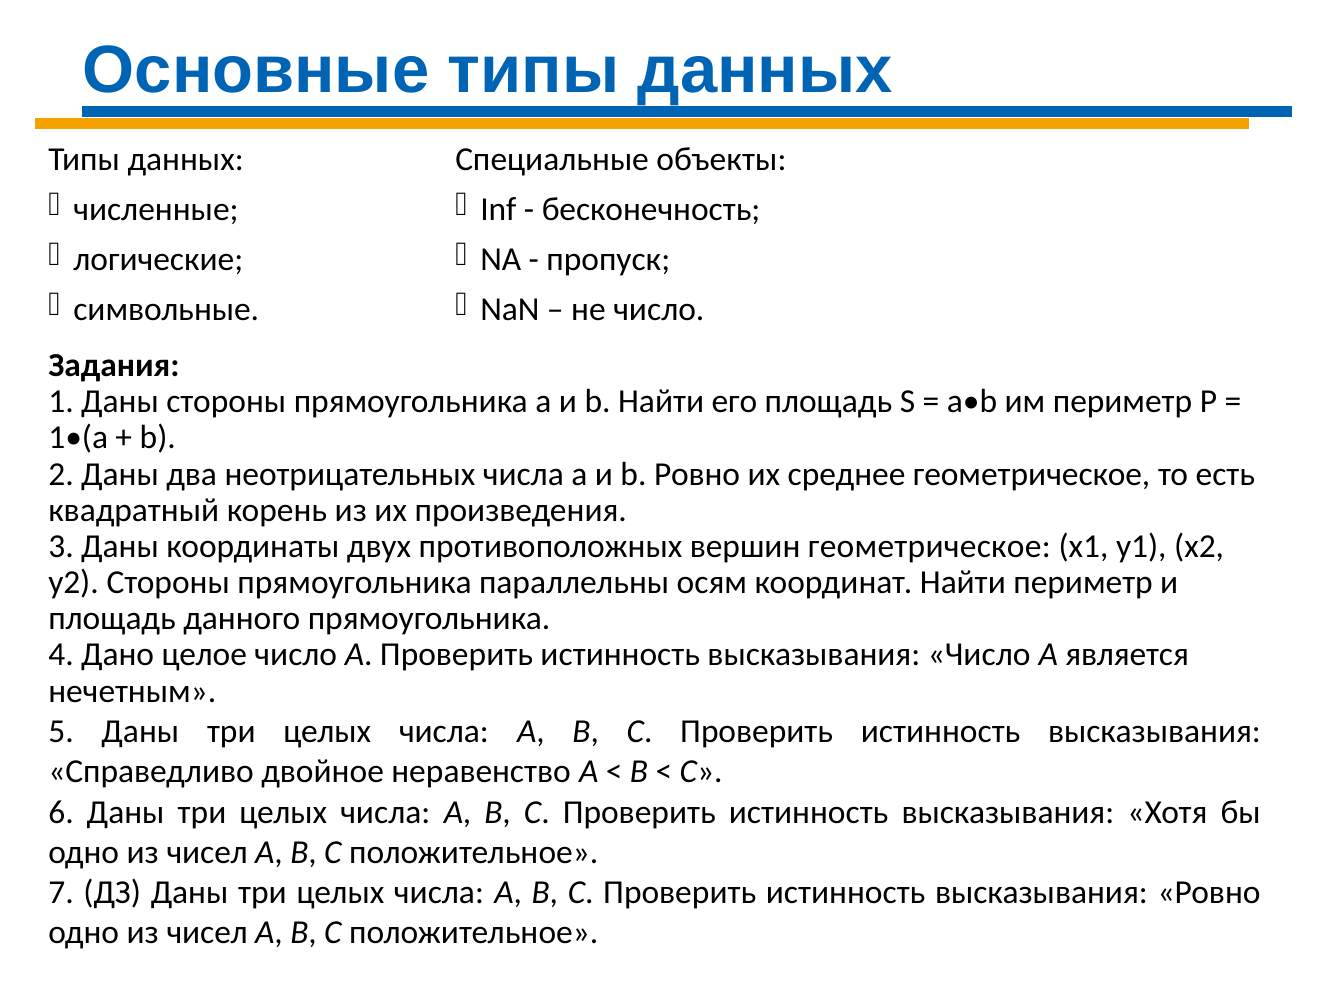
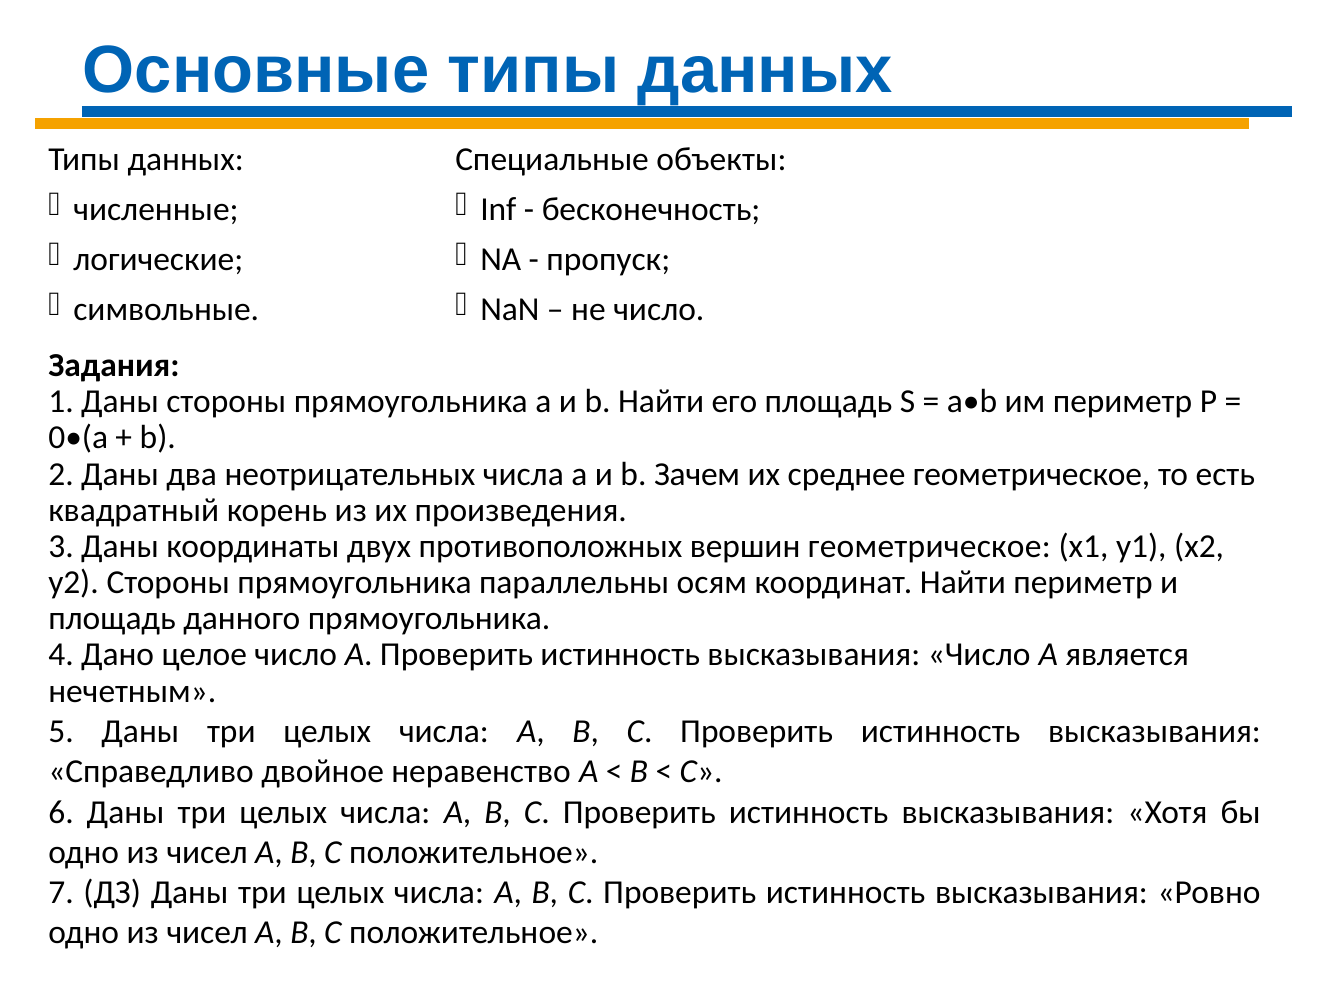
1•(a: 1•(a -> 0•(a (78, 438)
b Ровно: Ровно -> Зачем (697, 474)
